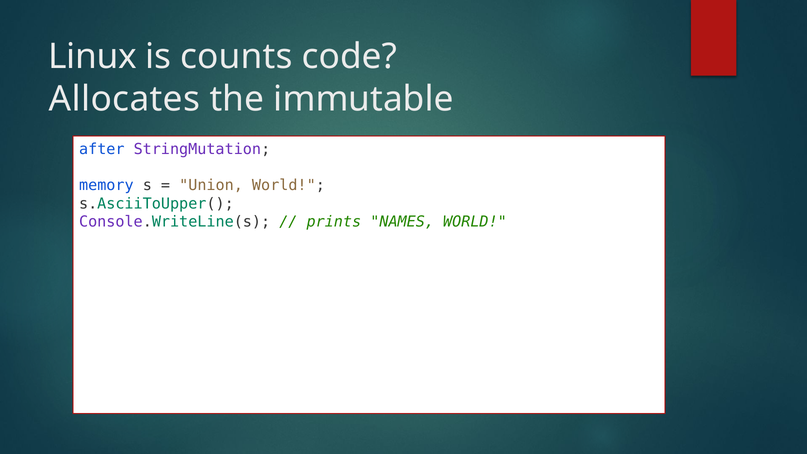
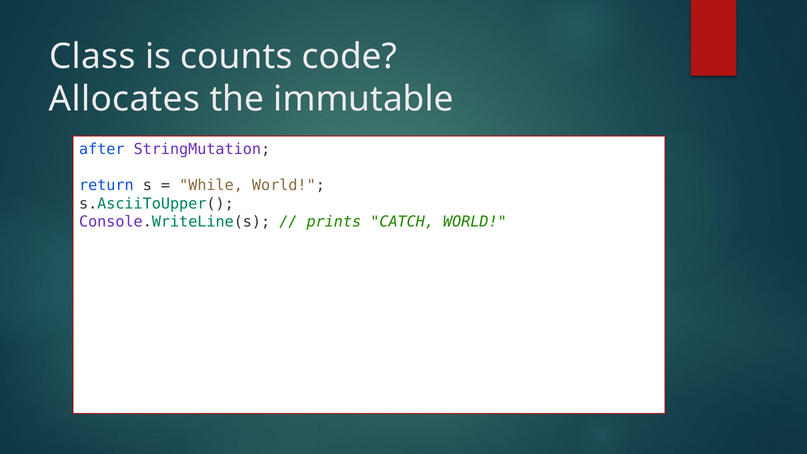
Linux: Linux -> Class (92, 57)
memory: memory -> return (106, 185)
Union: Union -> While (211, 185)
NAMES: NAMES -> CATCH (402, 222)
